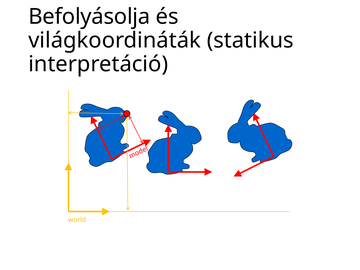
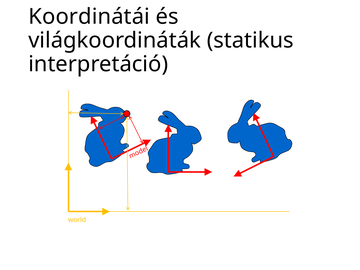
Befolyásolja: Befolyásolja -> Koordinátái (89, 17)
